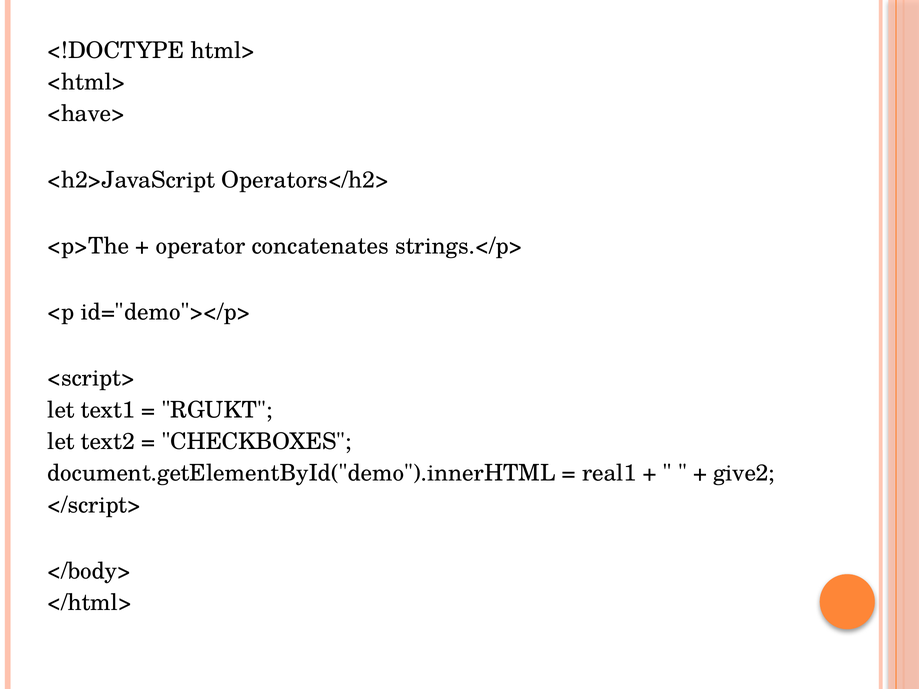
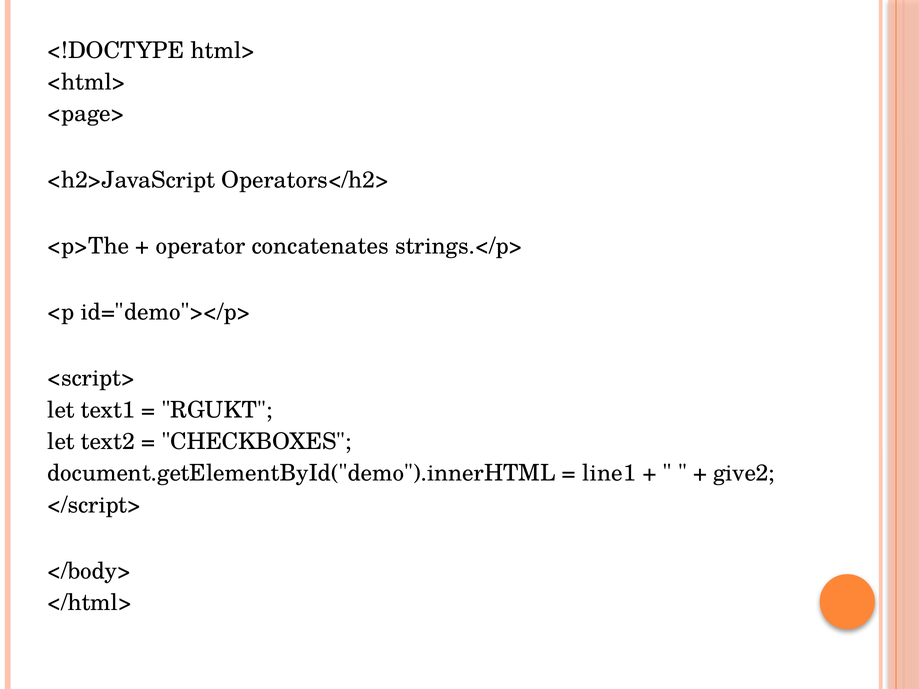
<have>: <have> -> <page> (86, 114)
real1: real1 -> line1 (609, 474)
